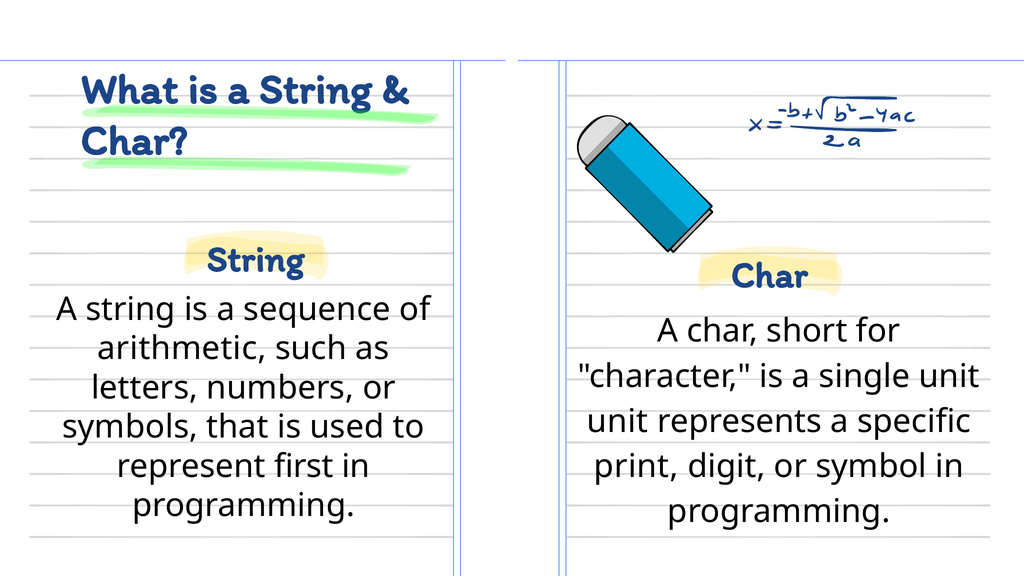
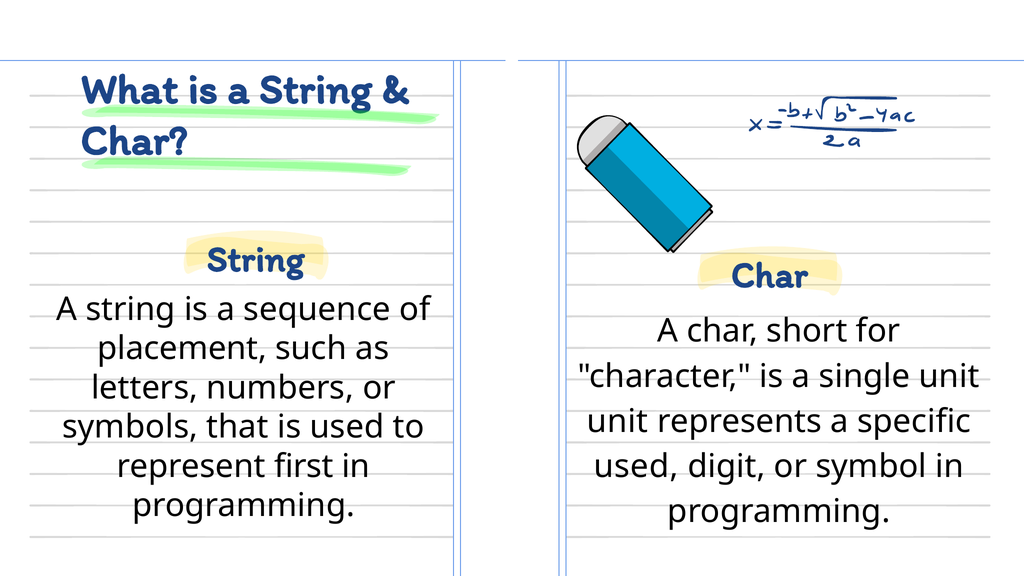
arithmetic: arithmetic -> placement (182, 349)
print: print -> used (636, 466)
